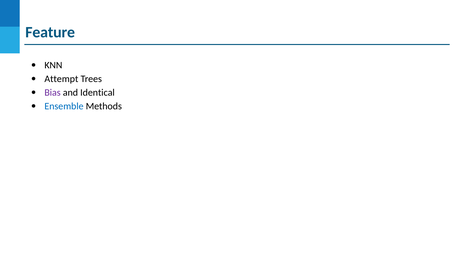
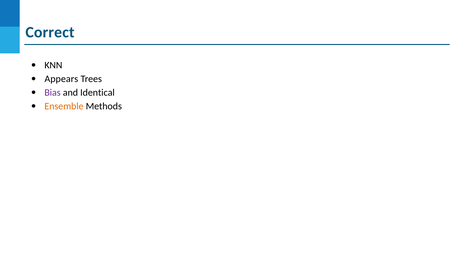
Feature: Feature -> Correct (50, 32)
Attempt: Attempt -> Appears (61, 79)
Ensemble colour: blue -> orange (64, 106)
